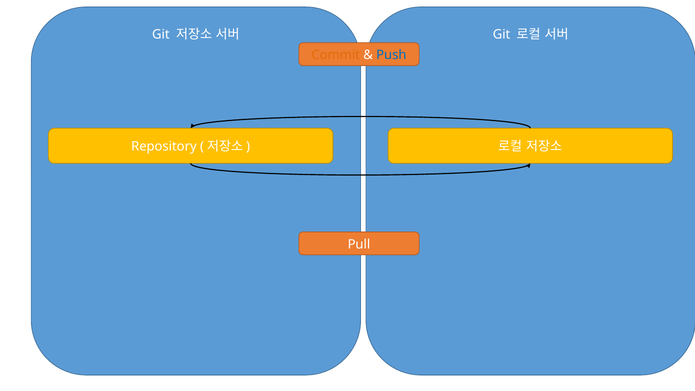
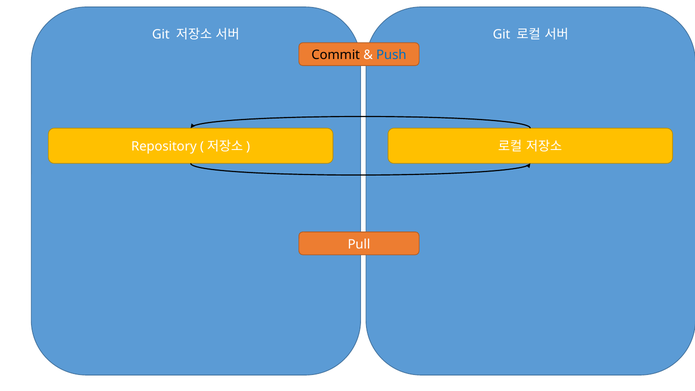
Commit colour: orange -> black (336, 55)
